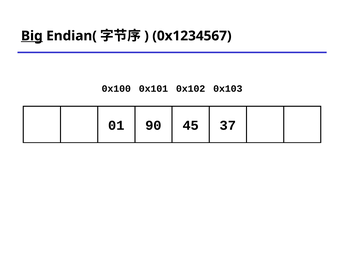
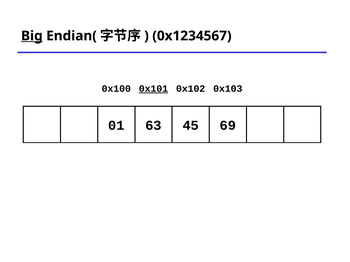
0x101 underline: none -> present (153, 89)
90: 90 -> 63 (153, 126)
37: 37 -> 69 (228, 126)
